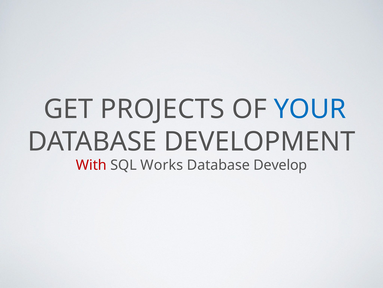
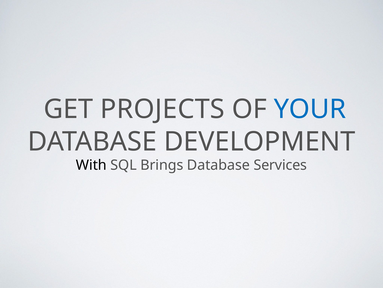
With colour: red -> black (91, 165)
Works: Works -> Brings (162, 165)
Develop: Develop -> Services (280, 165)
